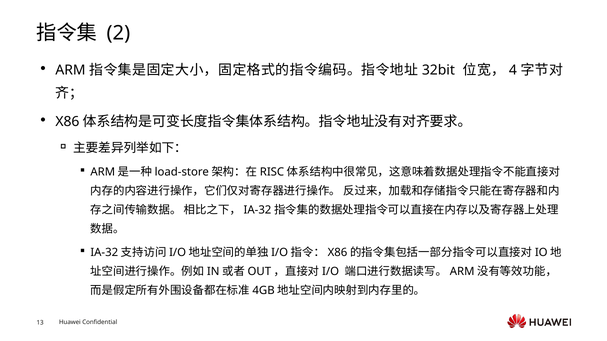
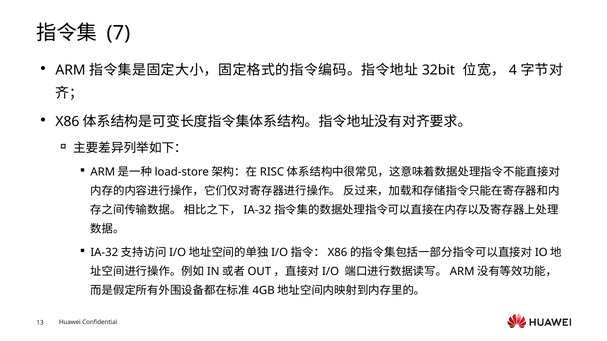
2: 2 -> 7 (118, 33)
